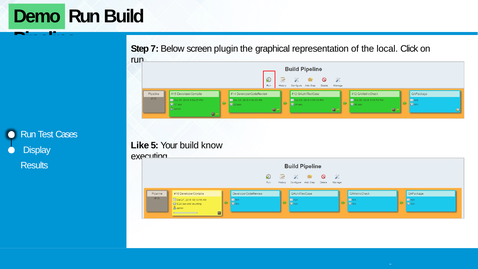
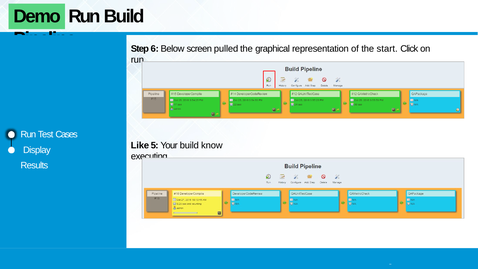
7: 7 -> 6 (155, 49)
plugin: plugin -> pulled (226, 49)
local: local -> start (387, 49)
